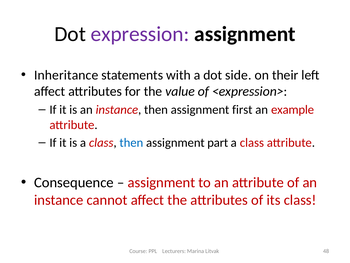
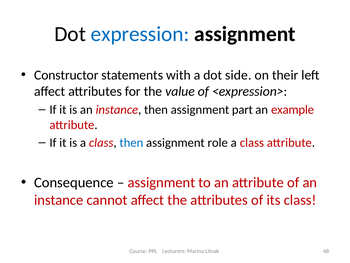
expression colour: purple -> blue (140, 34)
Inheritance: Inheritance -> Constructor (66, 75)
first: first -> part (242, 110)
part: part -> role (218, 142)
